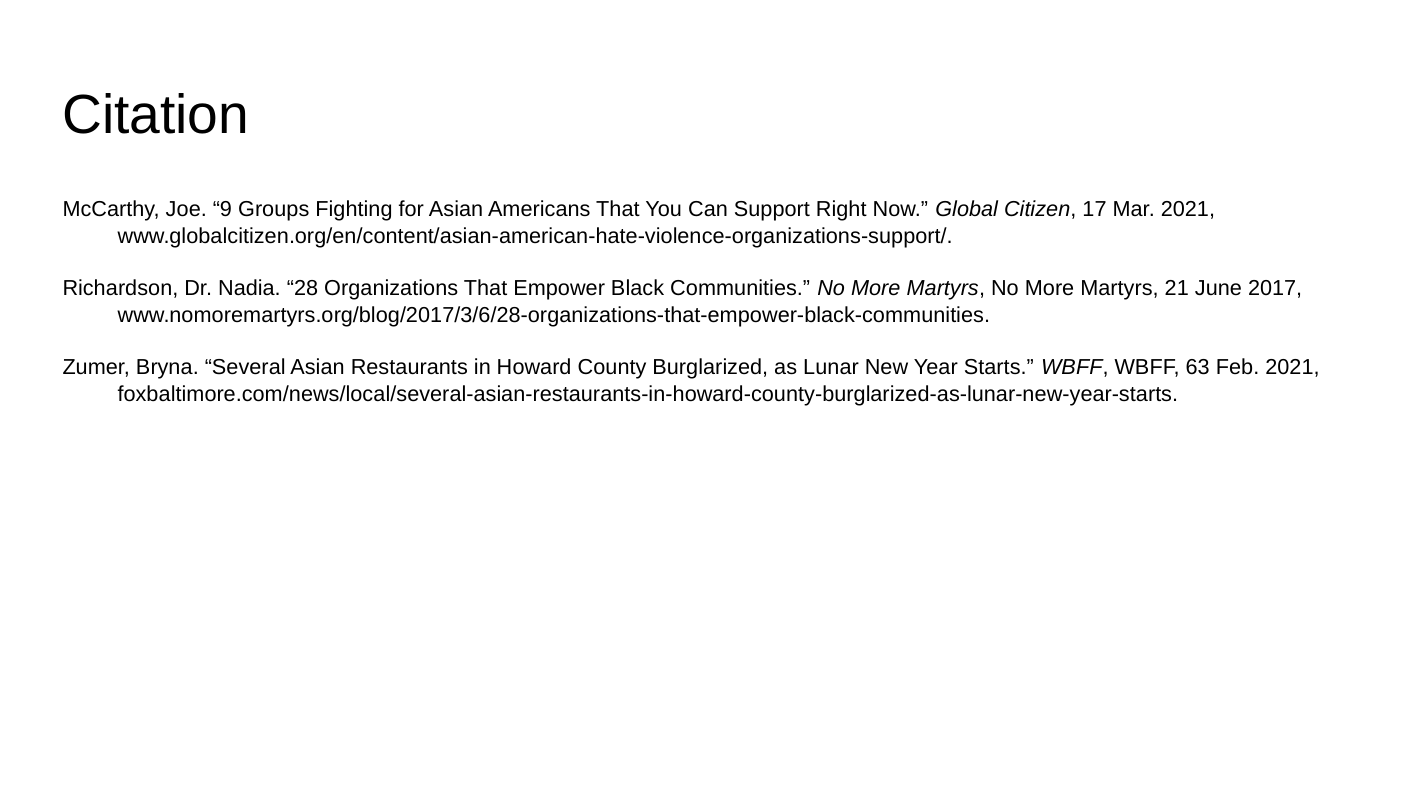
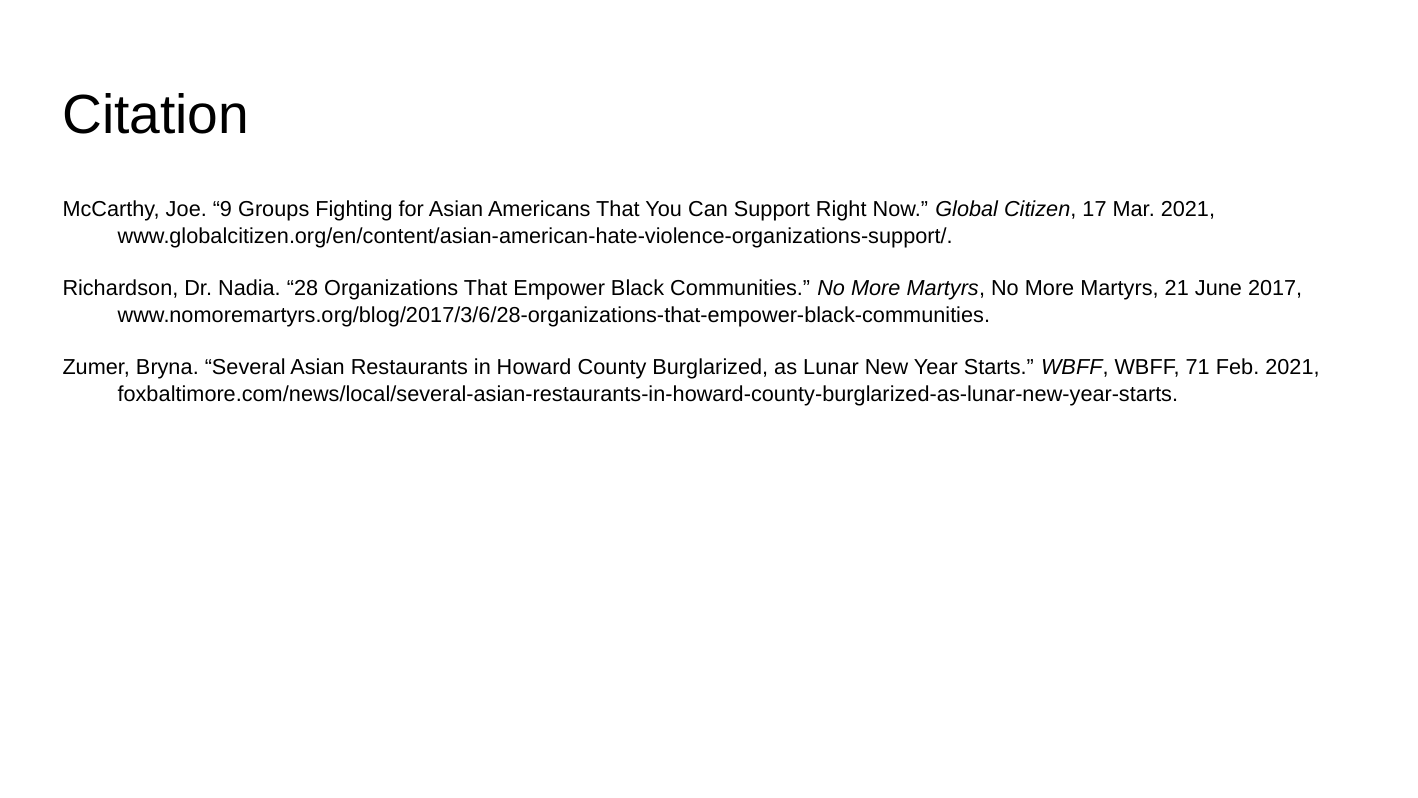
63: 63 -> 71 (1198, 367)
